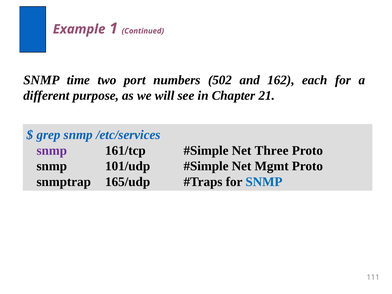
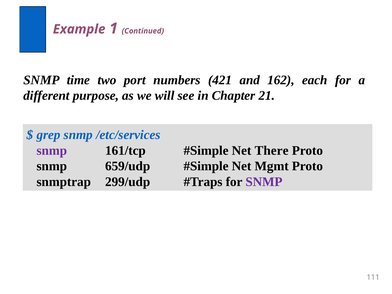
502: 502 -> 421 (220, 80)
Three: Three -> There (272, 150)
101/udp: 101/udp -> 659/udp (128, 166)
165/udp: 165/udp -> 299/udp (128, 182)
SNMP colour: blue -> purple (264, 182)
